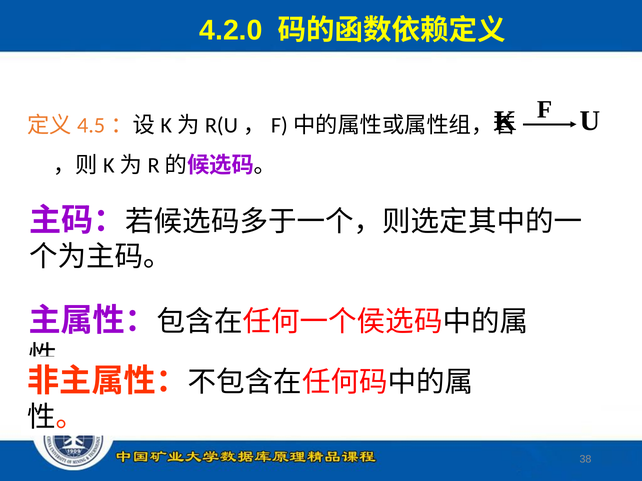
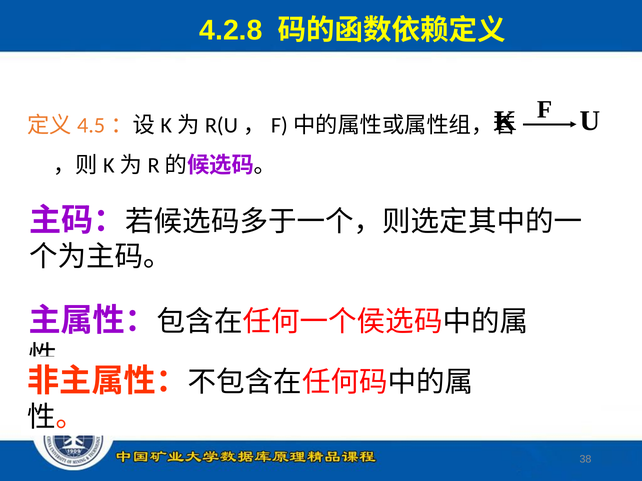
4.2.0: 4.2.0 -> 4.2.8 (231, 30)
